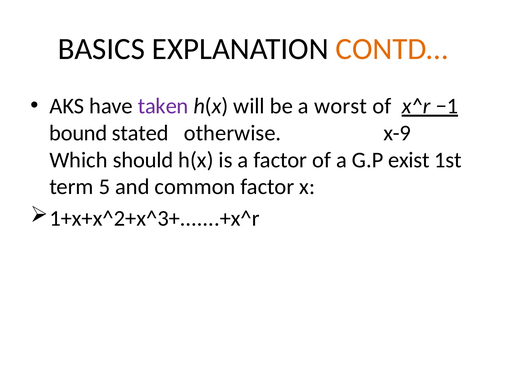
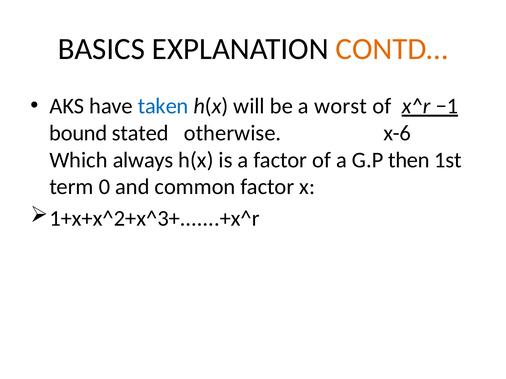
taken colour: purple -> blue (163, 106)
x-9: x-9 -> x-6 (397, 133)
should: should -> always (143, 160)
exist: exist -> then (409, 160)
5: 5 -> 0 (104, 187)
